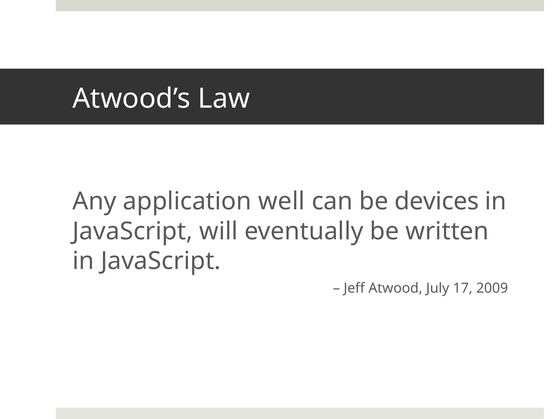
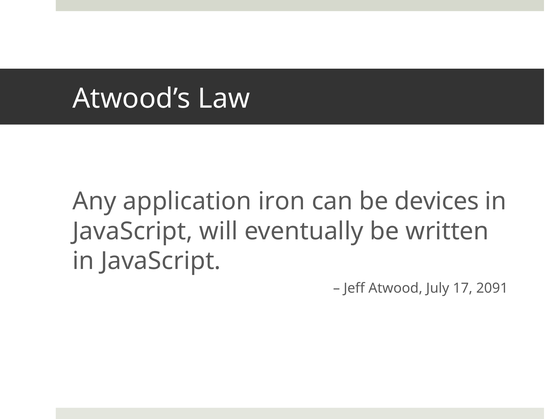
well: well -> iron (282, 201)
2009: 2009 -> 2091 (492, 288)
